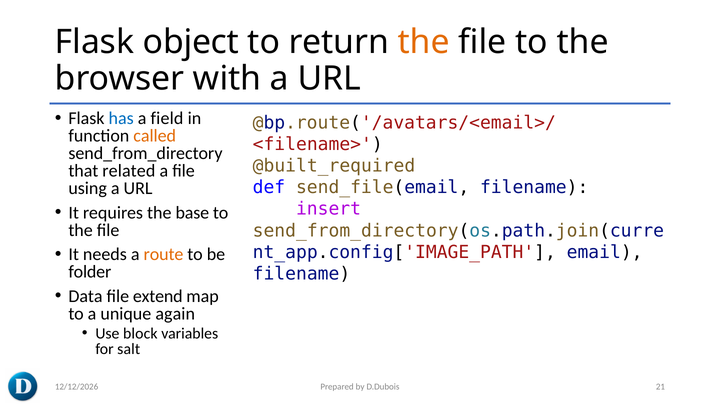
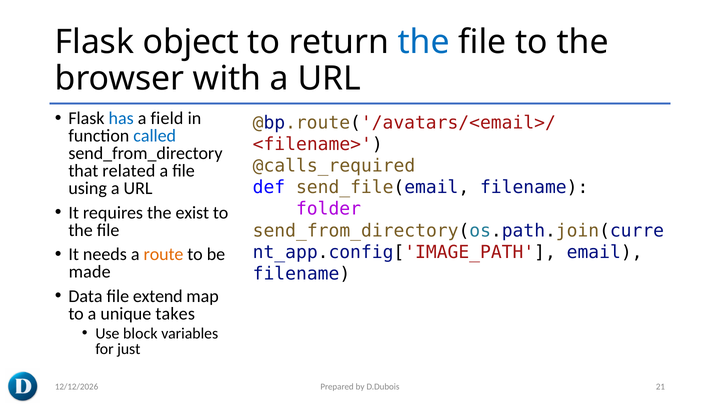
the colour: orange -> blue (424, 42)
called colour: orange -> blue (155, 136)
@built_required: @built_required -> @calls_required (334, 166)
insert: insert -> folder (329, 209)
base: base -> exist (192, 213)
folder: folder -> made (90, 272)
again: again -> takes (175, 314)
salt: salt -> just (129, 349)
